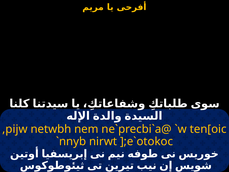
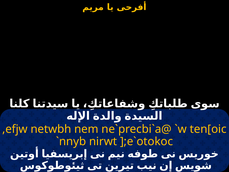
,pijw: ,pijw -> ,efjw (15, 129)
